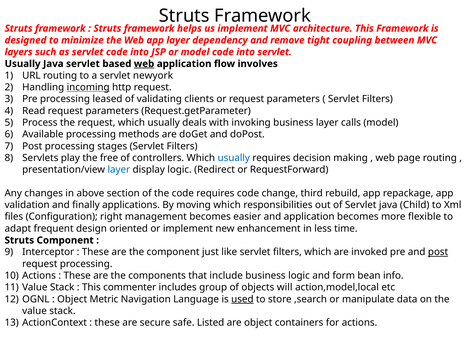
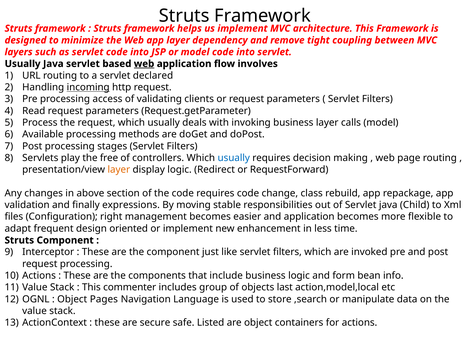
newyork: newyork -> declared (153, 75)
leased: leased -> access (107, 99)
layer colour: blue -> orange (119, 169)
third: third -> class (312, 193)
applications: applications -> expressions (131, 205)
moving which: which -> stable (227, 205)
post underline: present -> none (438, 252)
will: will -> last (285, 287)
Metric: Metric -> Pages (104, 299)
used underline: present -> none (242, 299)
